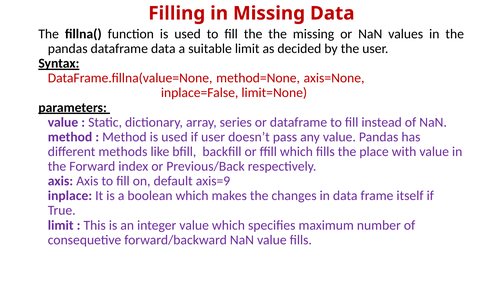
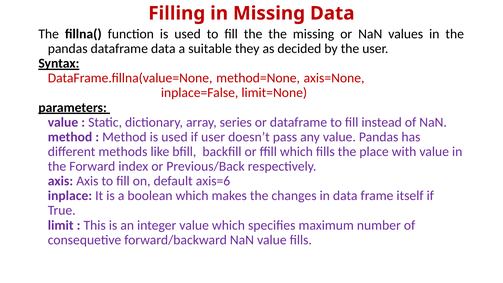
suitable limit: limit -> they (247, 49)
axis=9: axis=9 -> axis=6 (213, 181)
